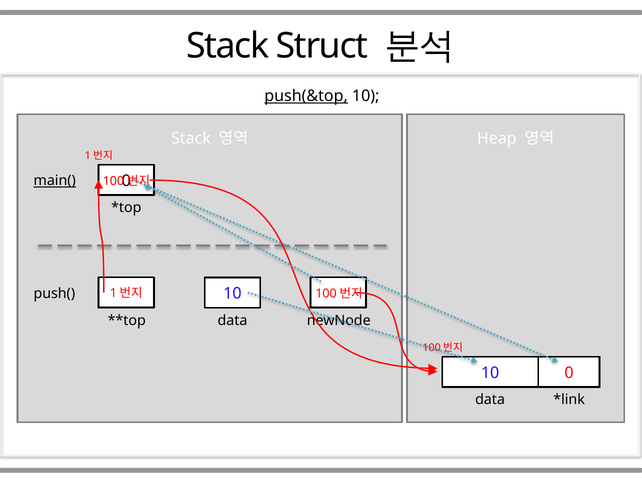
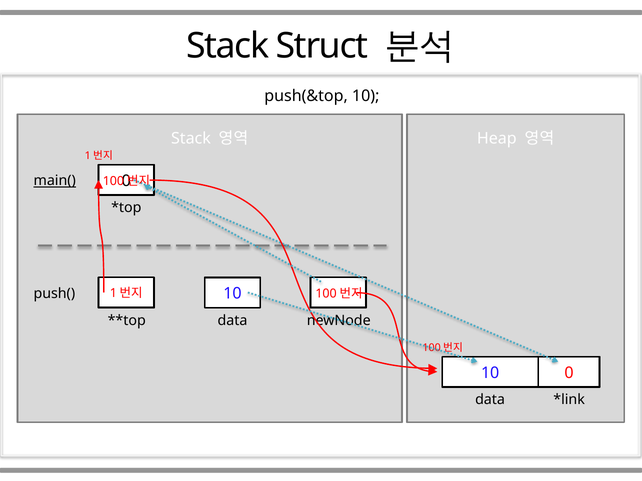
push(&top underline: present -> none (306, 96)
